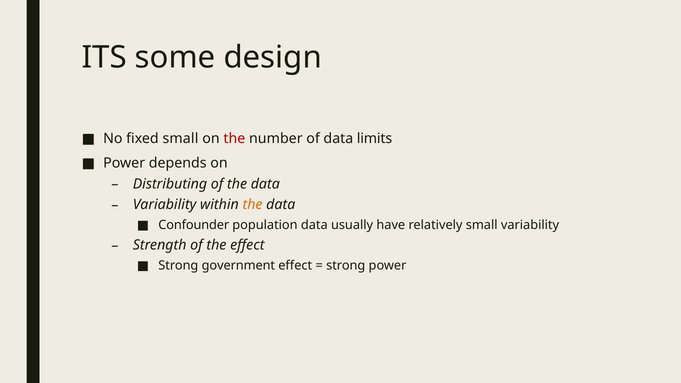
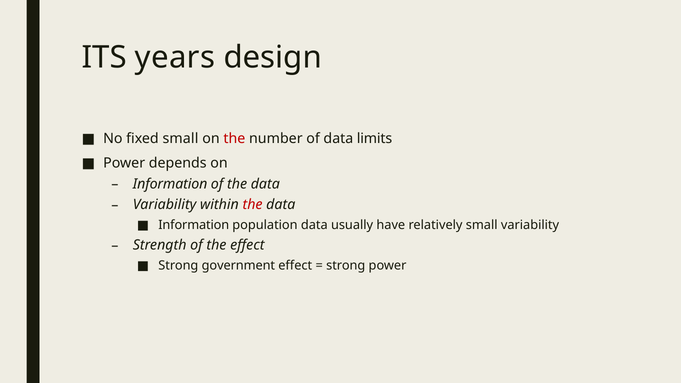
some: some -> years (175, 57)
Distributing: Distributing -> Information (170, 184)
the colour: orange -> red (253, 205)
Confounder: Confounder -> Information (194, 225)
